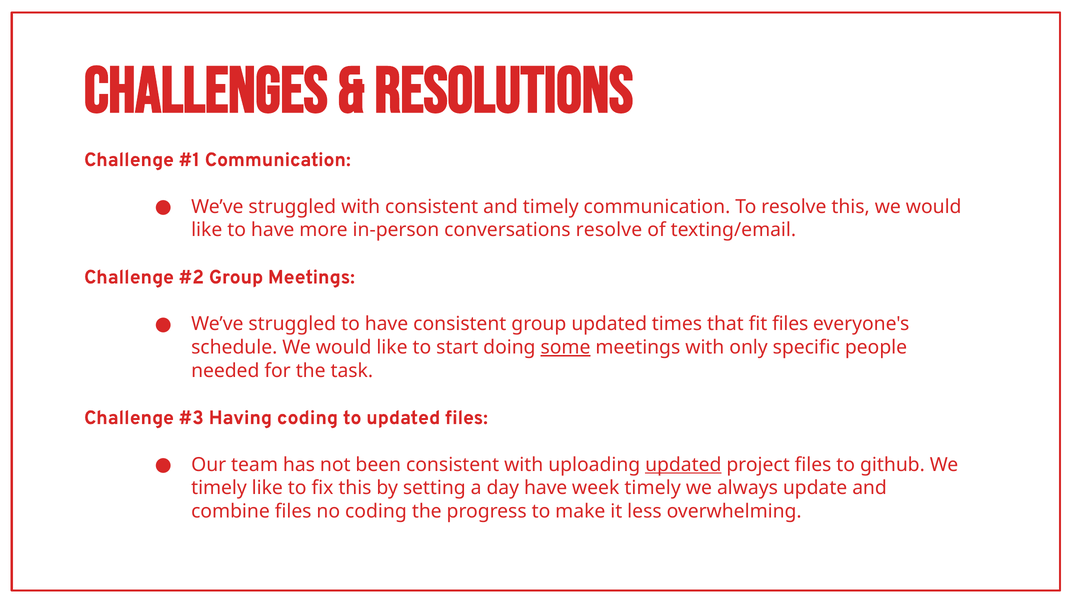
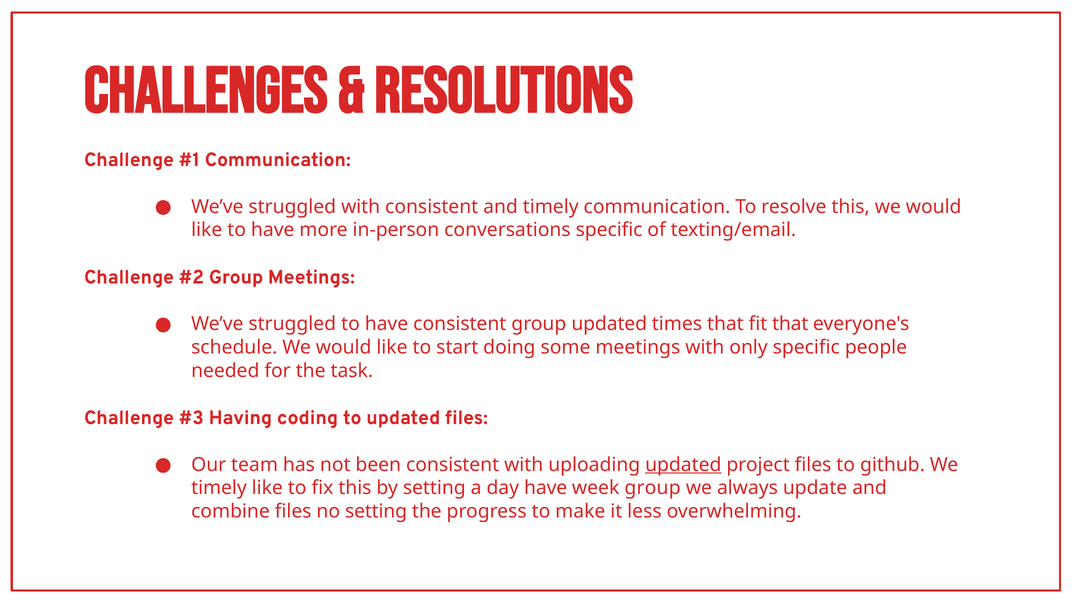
conversations resolve: resolve -> specific (609, 230)
fit files: files -> that (790, 324)
some underline: present -> none (565, 347)
week timely: timely -> group (653, 488)
no coding: coding -> setting (376, 511)
